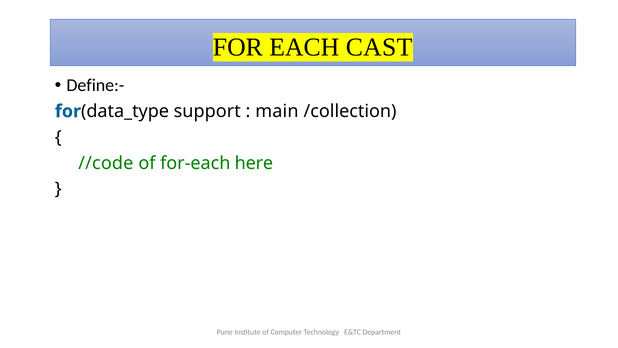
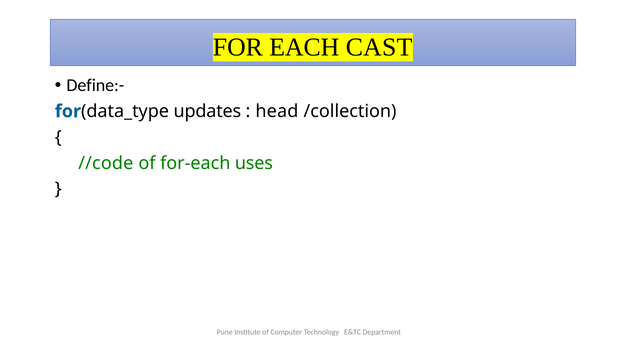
support: support -> updates (207, 111)
main: main -> head (277, 111)
here: here -> uses (254, 163)
